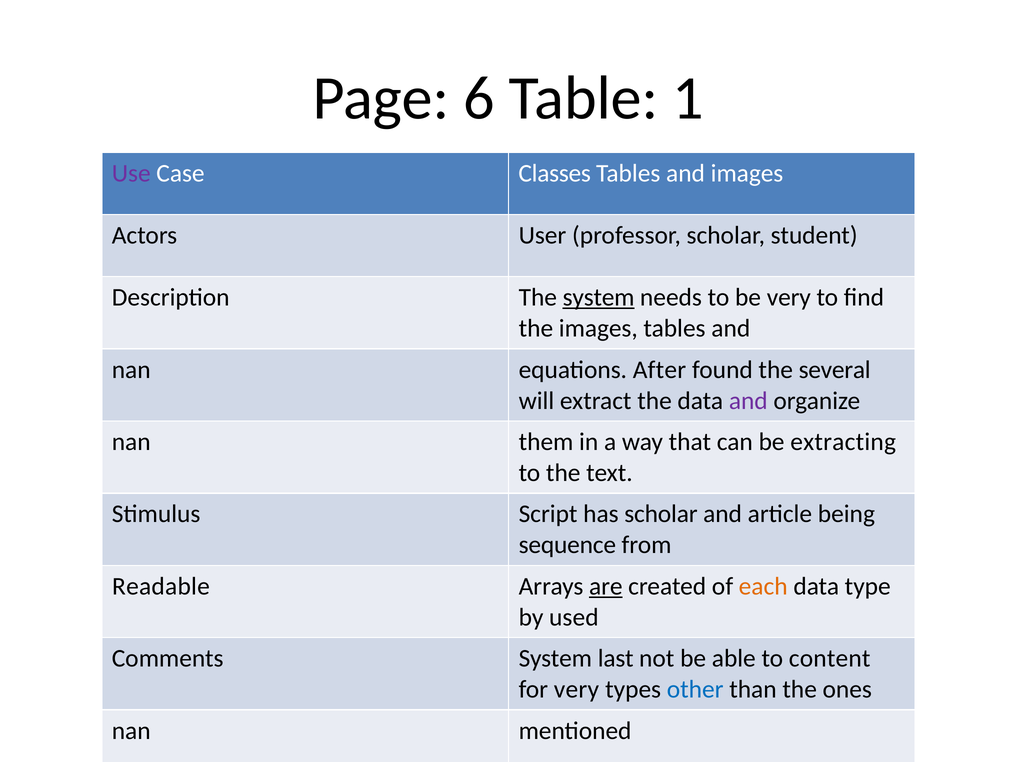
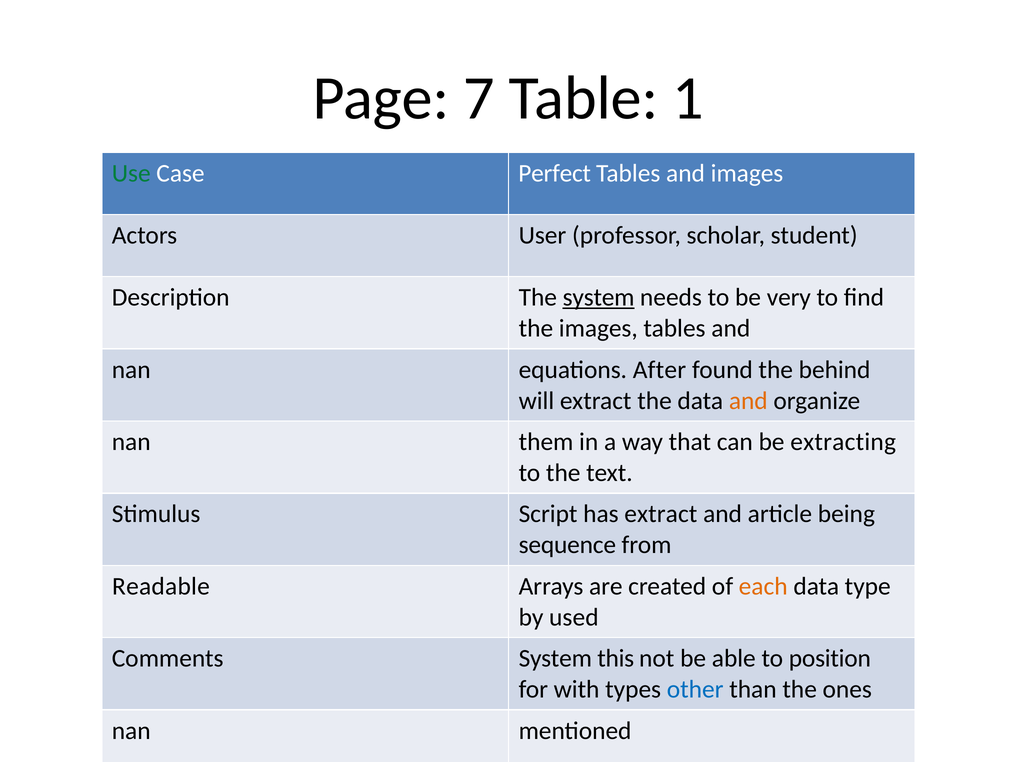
6: 6 -> 7 (479, 98)
Use colour: purple -> green (131, 173)
Classes: Classes -> Perfect (555, 173)
several: several -> behind (835, 370)
and colour: purple -> orange (748, 401)
has scholar: scholar -> extract (661, 515)
are underline: present -> none (606, 587)
last: last -> this (616, 659)
content: content -> position (830, 659)
for very: very -> with (577, 690)
